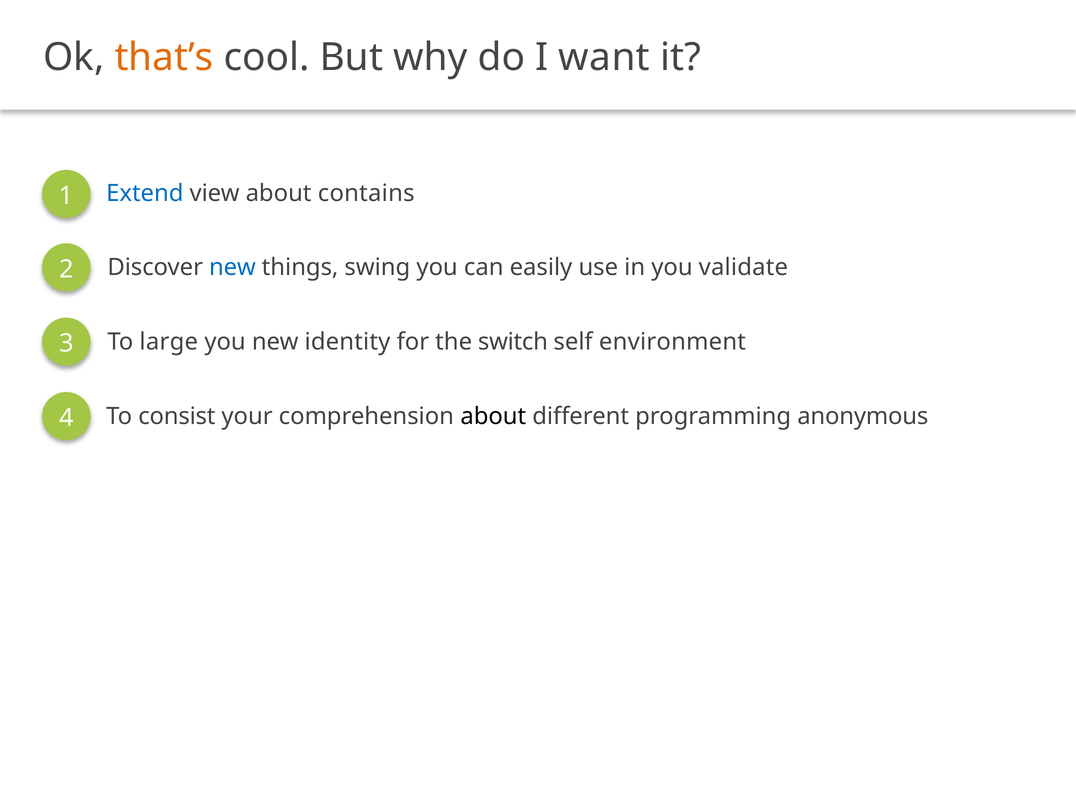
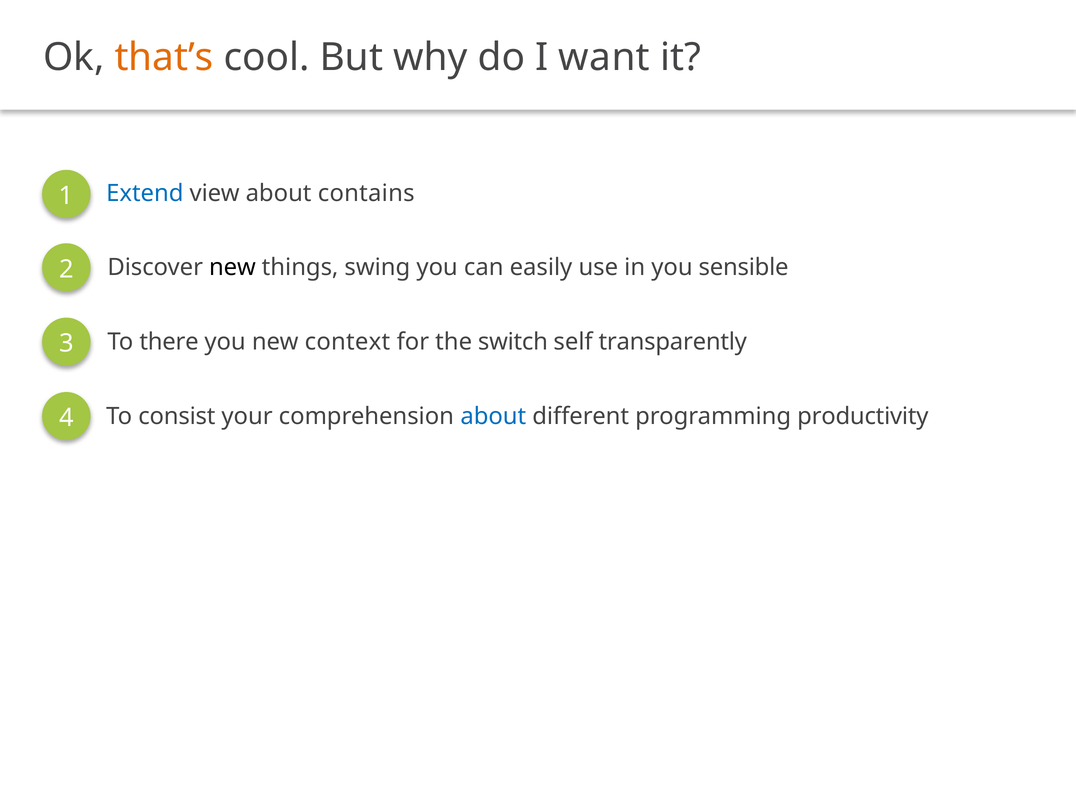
new colour: blue -> black (232, 267)
validate: validate -> sensible (744, 267)
large: large -> there (169, 342)
identity: identity -> context (347, 342)
environment: environment -> transparently (673, 342)
about colour: black -> blue (493, 416)
anonymous: anonymous -> productivity (863, 416)
